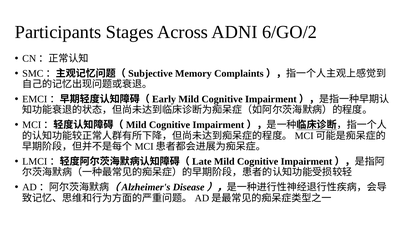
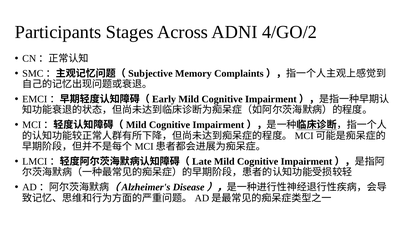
6/GO/2: 6/GO/2 -> 4/GO/2 (290, 32)
